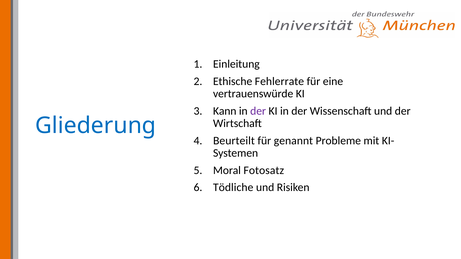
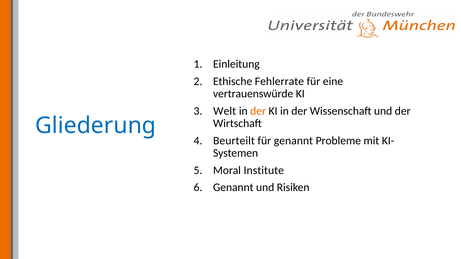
Kann: Kann -> Welt (225, 111)
der colour: purple -> orange (258, 111)
Fotosatz: Fotosatz -> Institute (264, 170)
Tödliche: Tödliche -> Genannt (233, 188)
